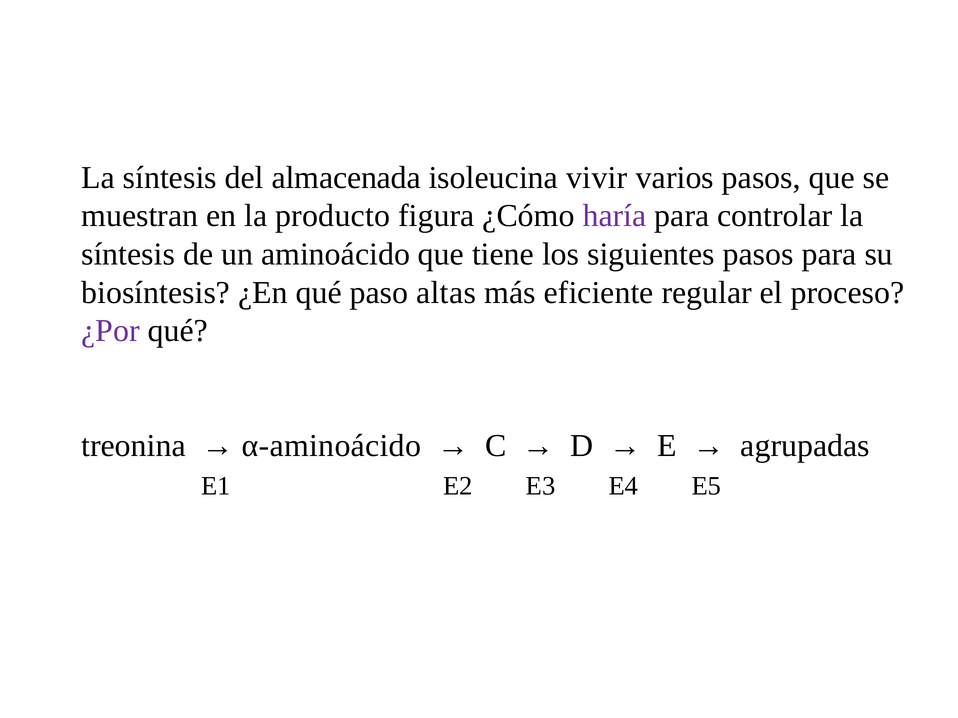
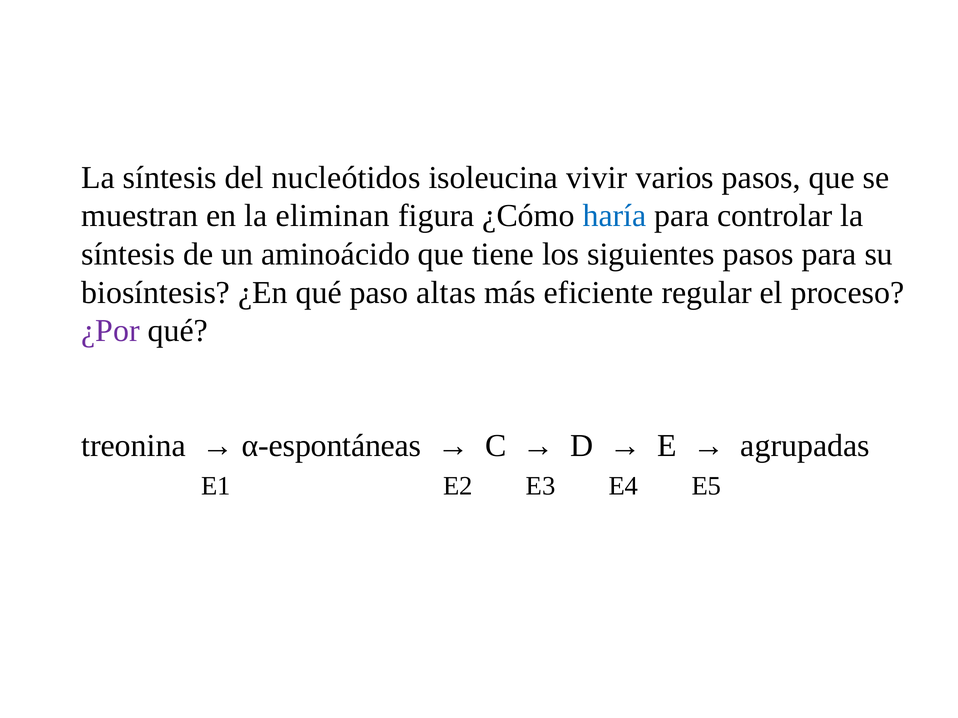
almacenada: almacenada -> nucleótidos (346, 178)
producto: producto -> eliminan (333, 216)
haría colour: purple -> blue (615, 216)
α-aminoácido: α-aminoácido -> α-espontáneas (332, 446)
